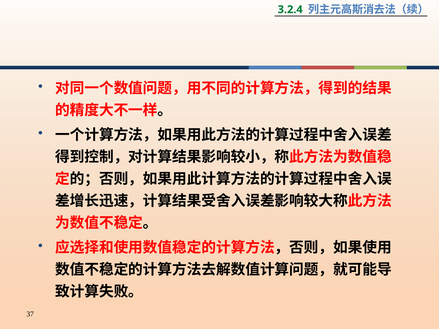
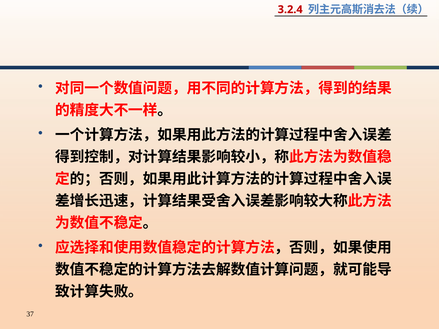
3.2.4 colour: green -> red (290, 9)
